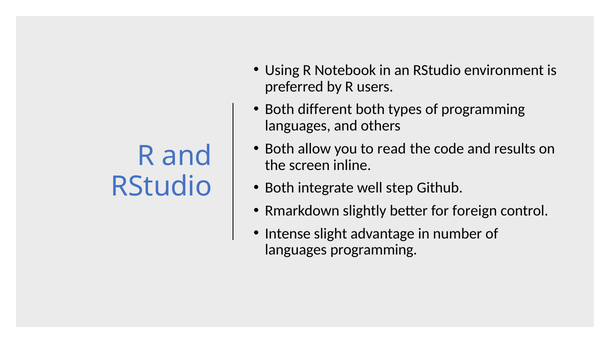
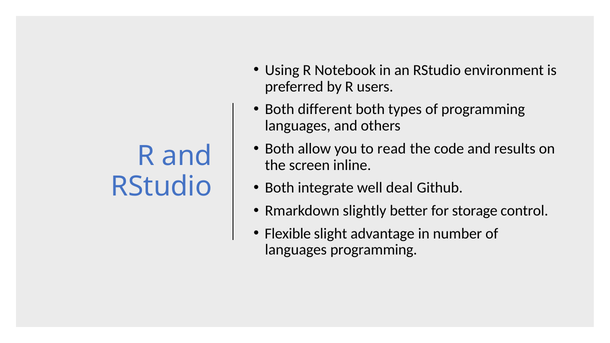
step: step -> deal (400, 188)
foreign: foreign -> storage (475, 211)
Intense: Intense -> Flexible (288, 234)
